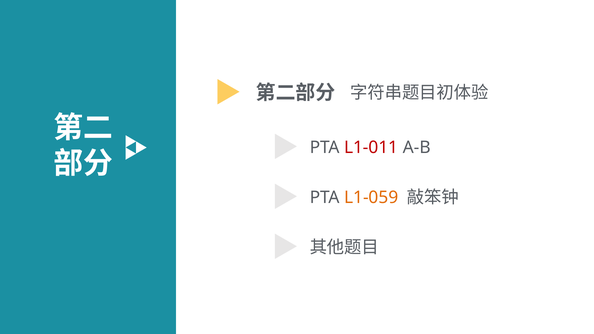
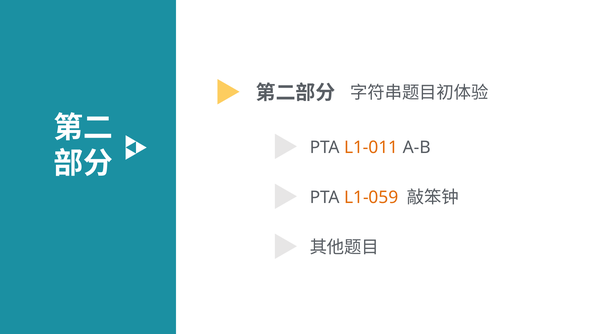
L1-011 colour: red -> orange (371, 147)
